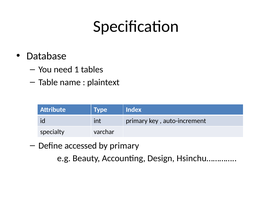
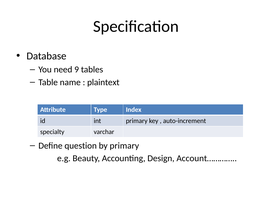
1: 1 -> 9 (77, 70)
accessed: accessed -> question (81, 146)
Hsinchu…………: Hsinchu………… -> Account………… (207, 158)
